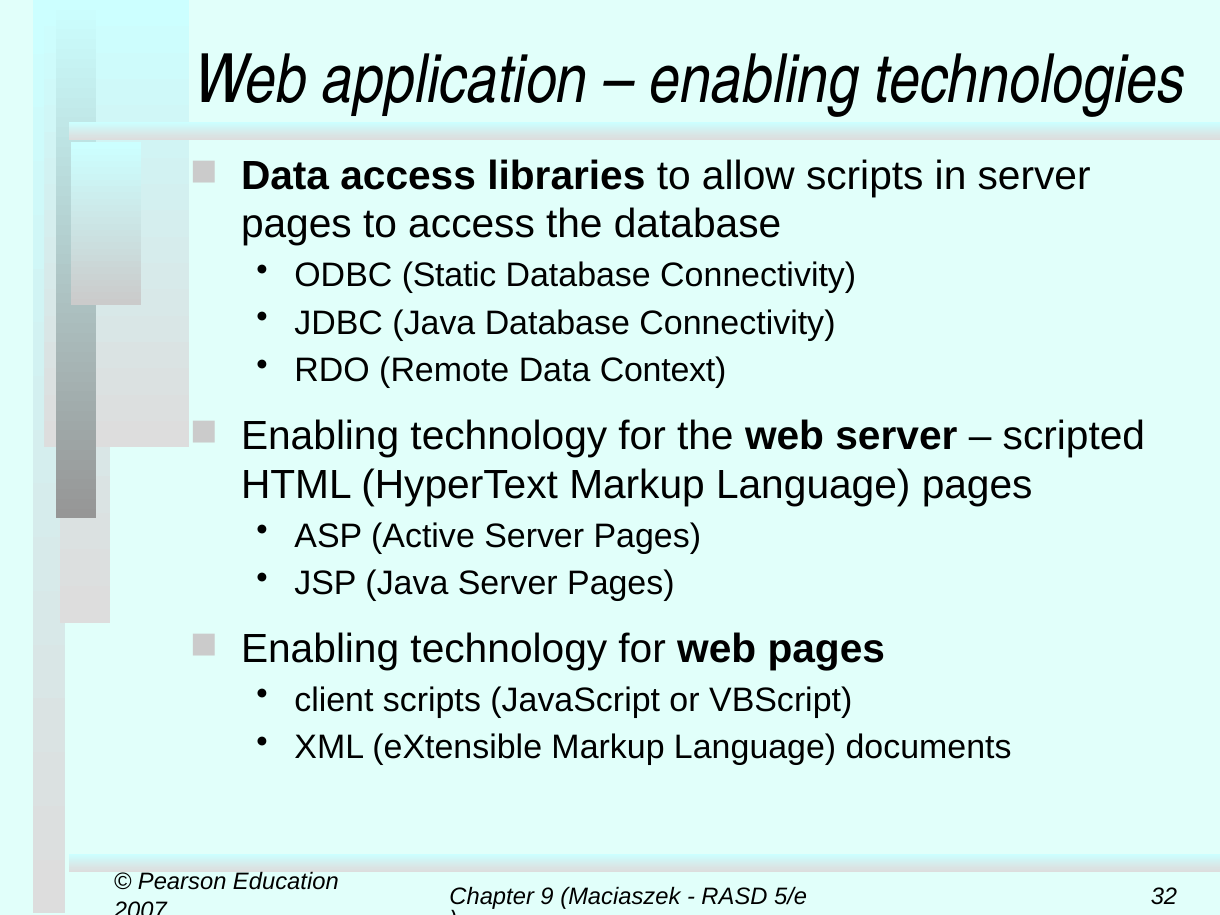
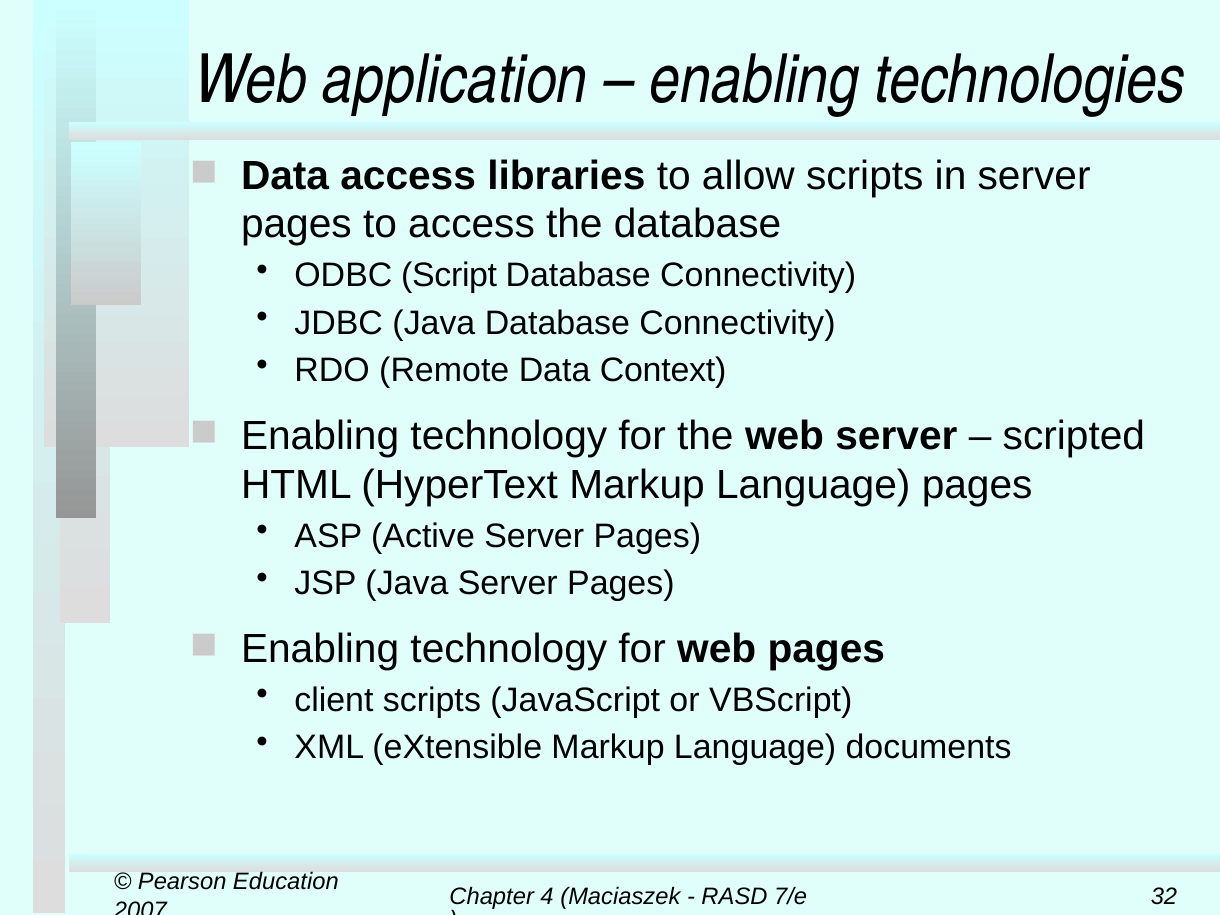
Static: Static -> Script (449, 276)
9: 9 -> 4 (547, 896)
5/e: 5/e -> 7/e (791, 896)
